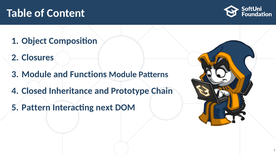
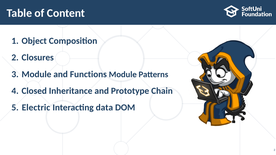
Pattern: Pattern -> Electric (36, 108)
next: next -> data (104, 108)
